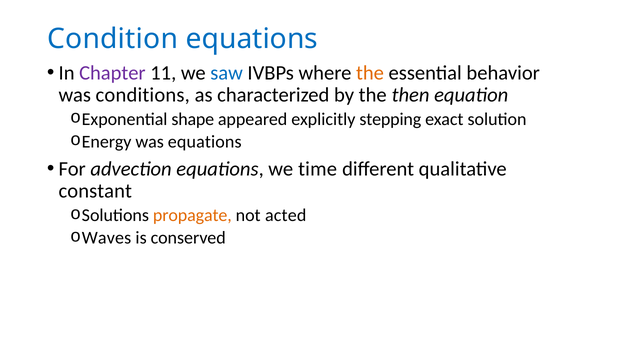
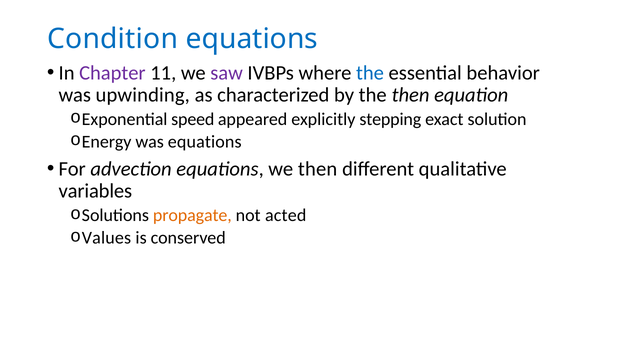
saw colour: blue -> purple (227, 73)
the colour: orange -> blue (370, 73)
conditions: conditions -> upwinding (143, 95)
shape: shape -> speed (193, 119)
we time: time -> then (318, 169)
constant: constant -> variables (95, 191)
Waves: Waves -> Values (107, 238)
